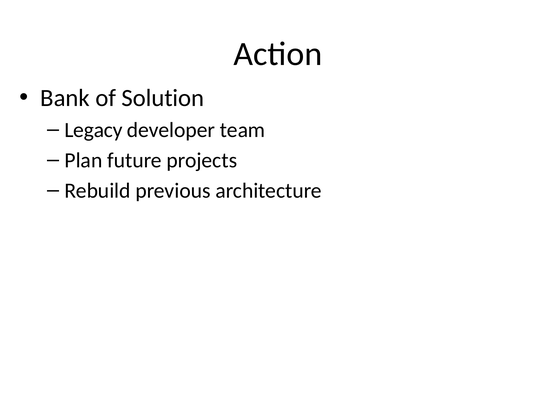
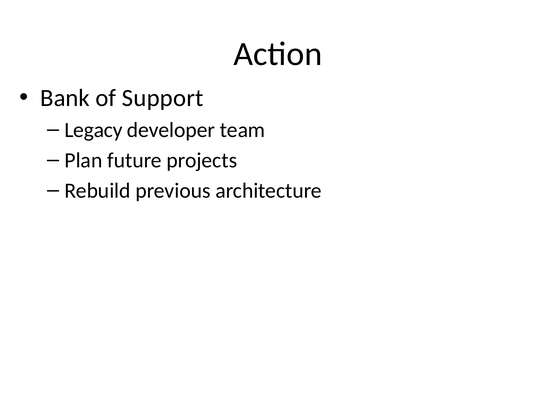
Solution: Solution -> Support (163, 98)
